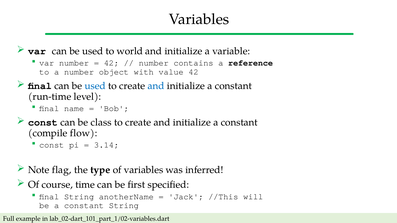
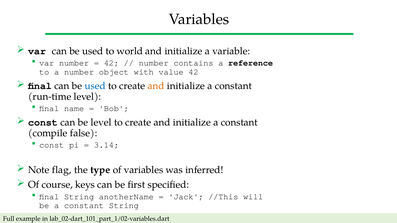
and colour: blue -> orange (156, 86)
be class: class -> level (101, 122)
flow: flow -> false (84, 133)
time: time -> keys (85, 185)
